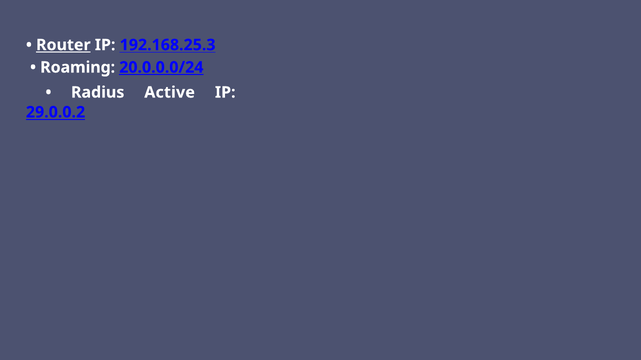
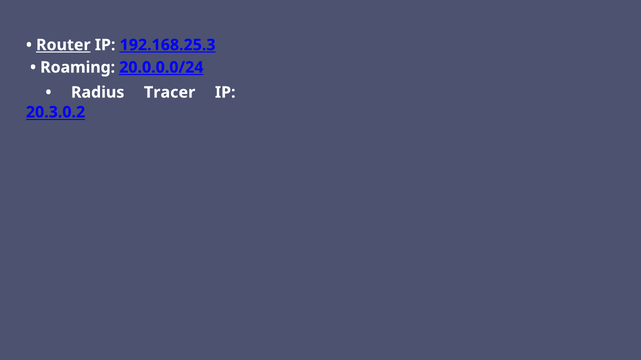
192.168.25.3 underline: none -> present (168, 45)
Active: Active -> Tracer (170, 93)
29.0.0.2: 29.0.0.2 -> 20.3.0.2 (56, 112)
